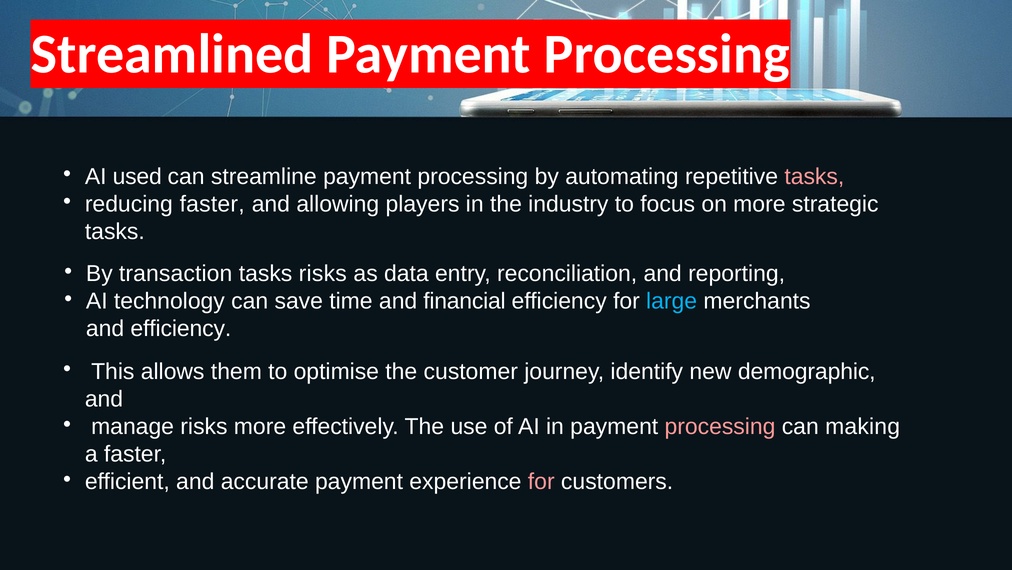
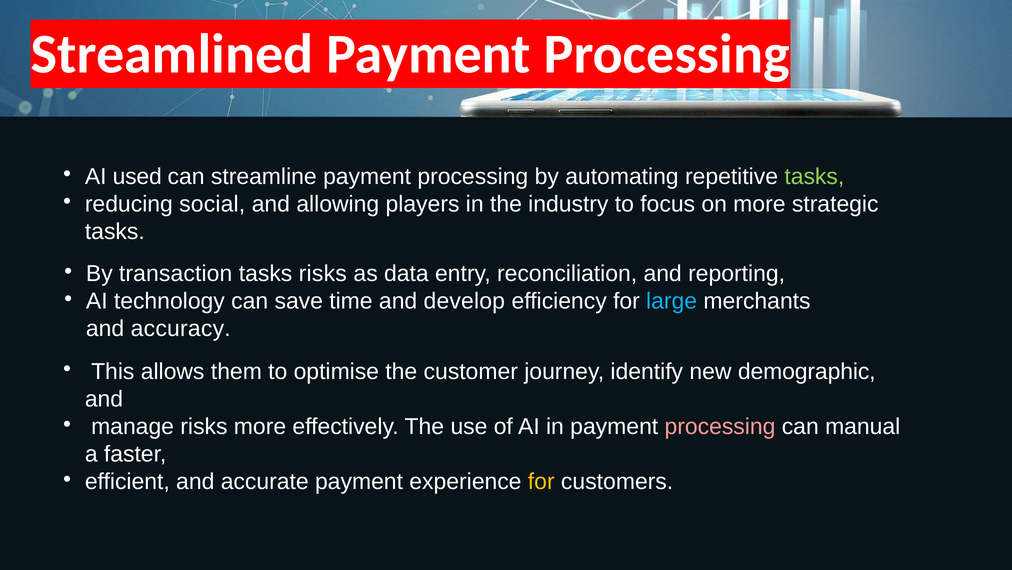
tasks colour: pink -> light green (814, 176)
reducing faster: faster -> social (212, 204)
financial: financial -> develop (464, 301)
and efficiency: efficiency -> accuracy (181, 328)
making: making -> manual (863, 426)
for colour: pink -> yellow (541, 481)
